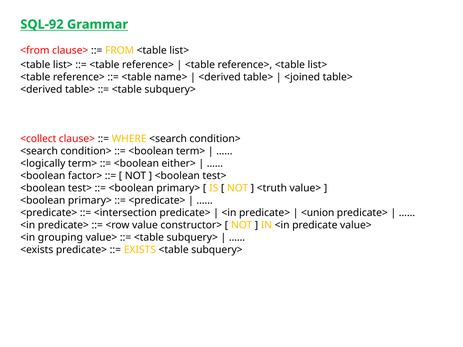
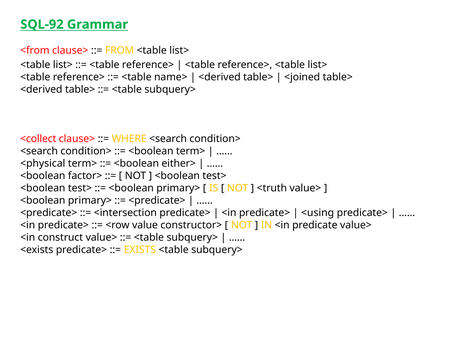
<logically: <logically -> <physical (43, 164)
<union: <union -> <using (318, 213)
grouping: grouping -> construct (60, 238)
